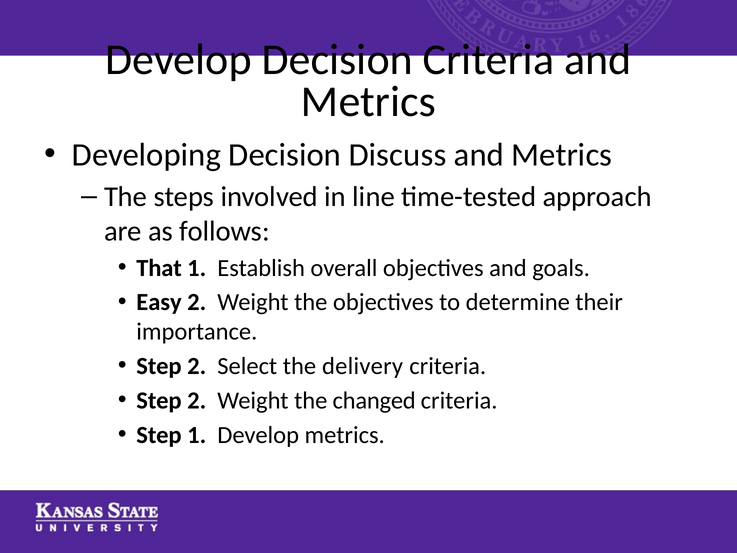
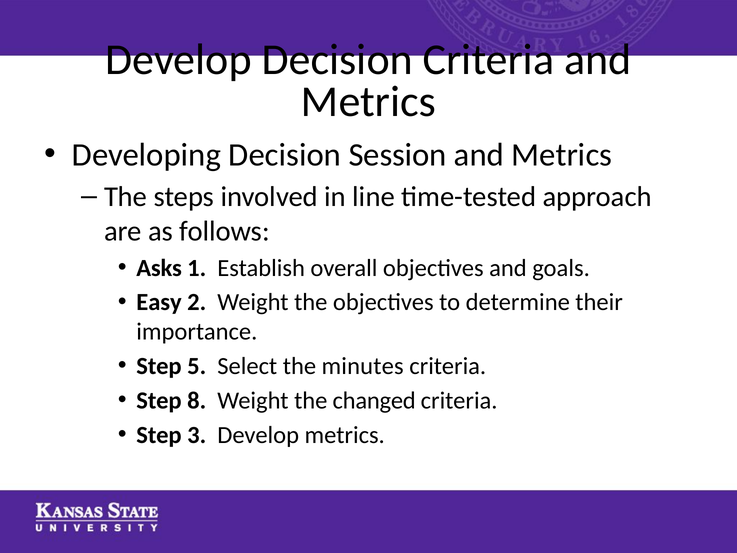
Discuss: Discuss -> Session (398, 155)
That: That -> Asks (159, 268)
2: 2 -> 5 (197, 366)
delivery: delivery -> minutes (363, 366)
2: 2 -> 8 (197, 400)
Step 1: 1 -> 3 (197, 435)
